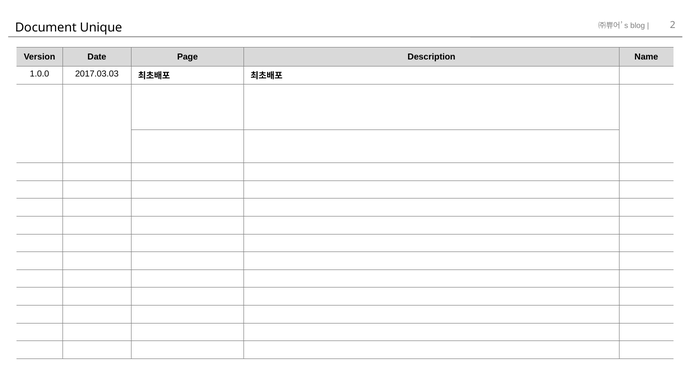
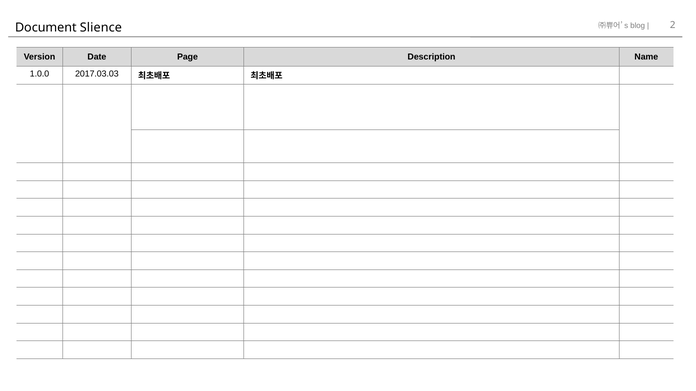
Unique: Unique -> Slience (101, 28)
